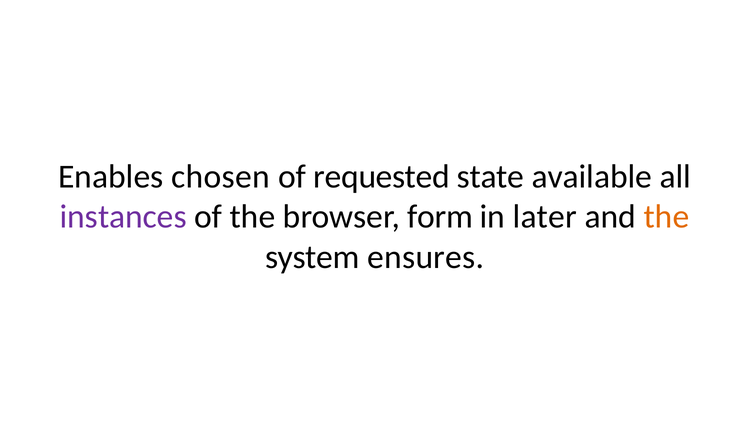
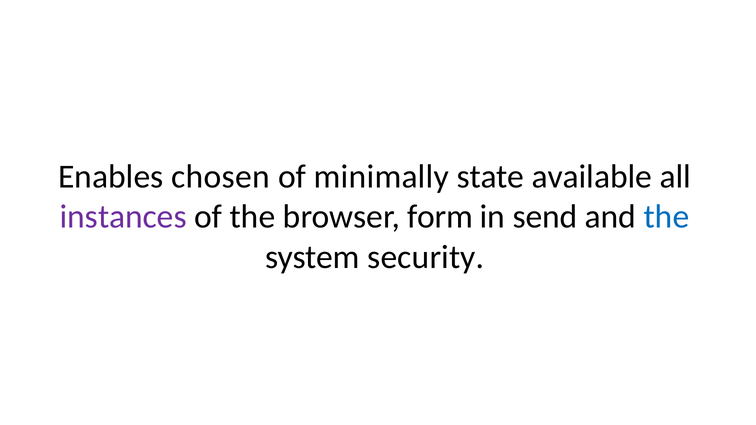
requested: requested -> minimally (381, 177)
later: later -> send (545, 217)
the colour: orange -> blue (666, 217)
ensures: ensures -> security (426, 257)
